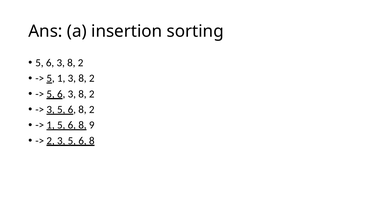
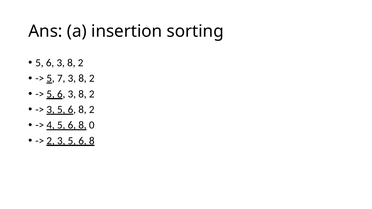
5 1: 1 -> 7 (61, 78)
1: 1 -> 4 (51, 125)
9: 9 -> 0 (92, 125)
